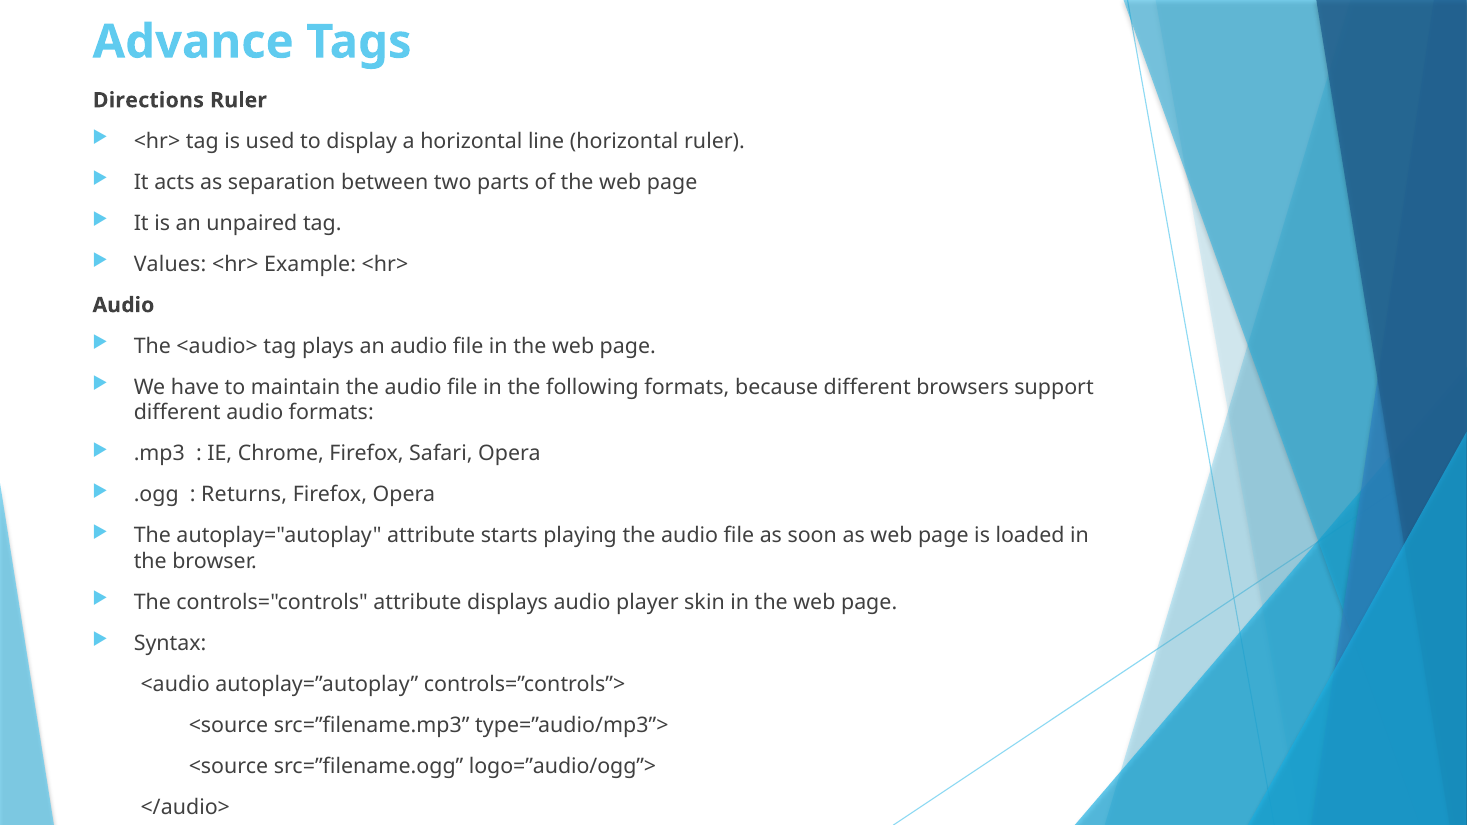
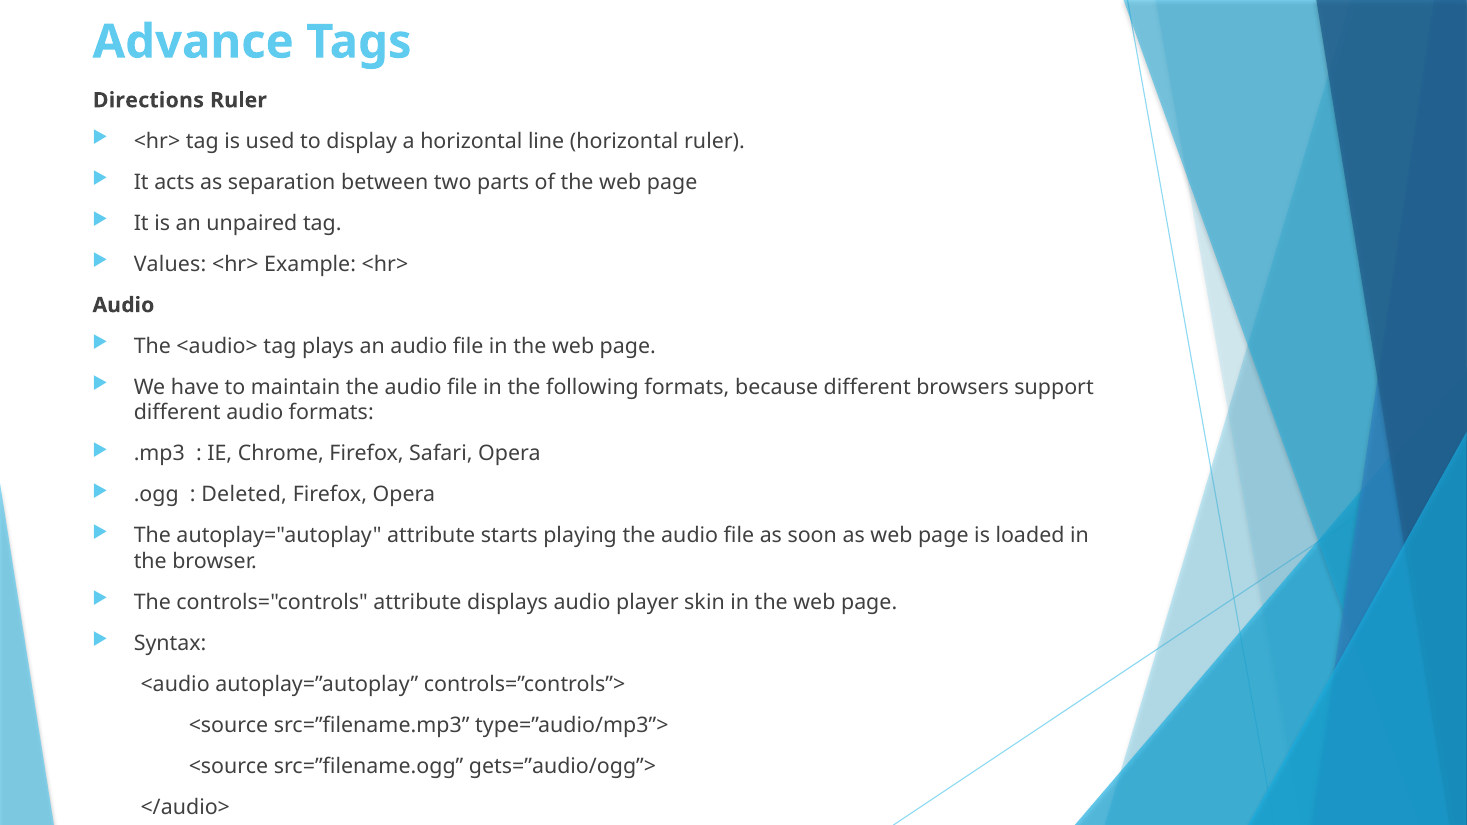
Returns: Returns -> Deleted (244, 495)
logo=”audio/ogg”>: logo=”audio/ogg”> -> gets=”audio/ogg”> (563, 766)
